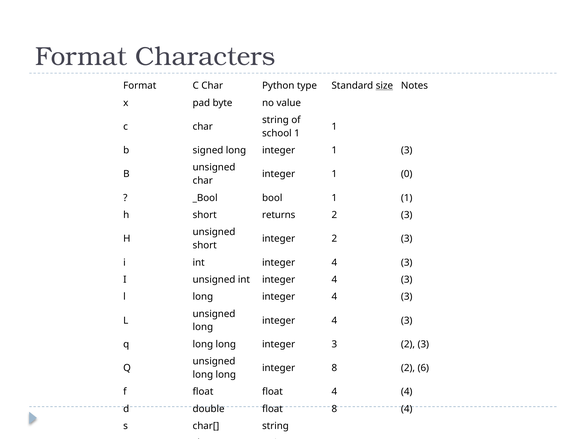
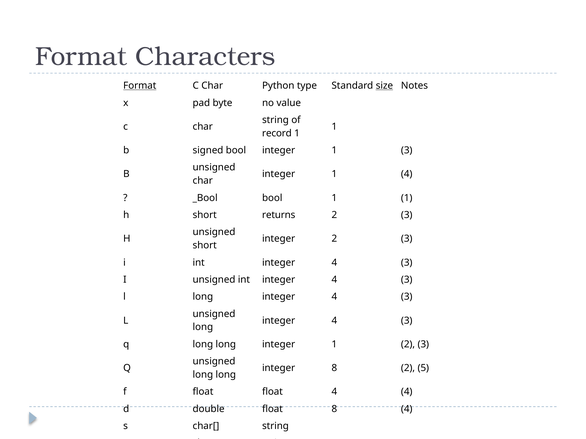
Format underline: none -> present (140, 86)
school: school -> record (277, 133)
signed long: long -> bool (236, 150)
1 0: 0 -> 4 (407, 174)
long integer 3: 3 -> 1 (334, 345)
2 6: 6 -> 5 (423, 368)
